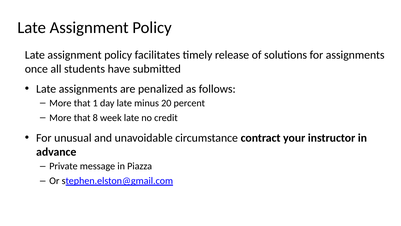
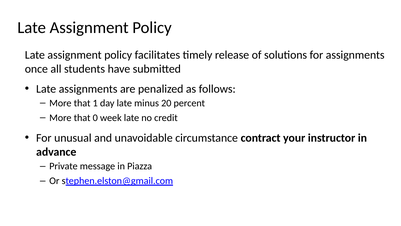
8: 8 -> 0 (95, 118)
